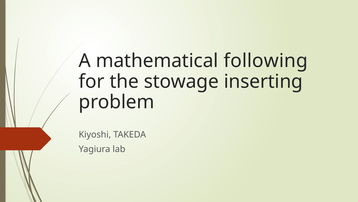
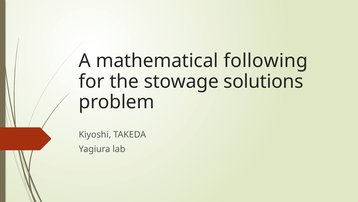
inserting: inserting -> solutions (263, 81)
